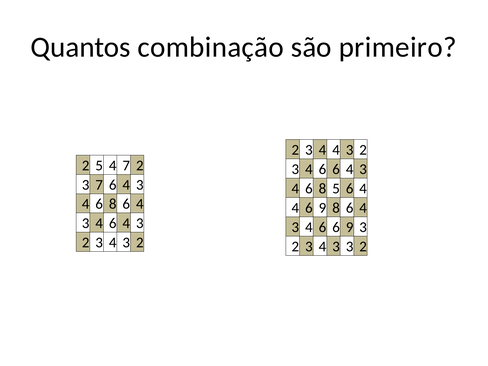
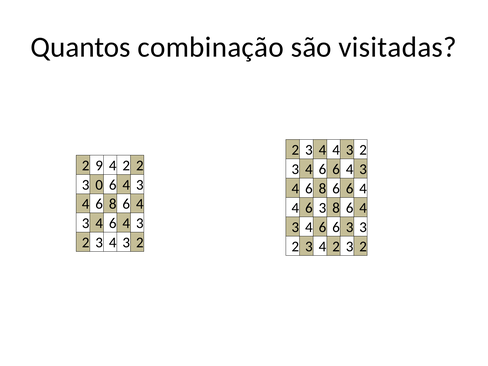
primeiro: primeiro -> visitadas (398, 47)
2 5: 5 -> 9 (99, 165)
7: 7 -> 2 (126, 165)
3 7: 7 -> 0 (99, 185)
5: 5 -> 6 (336, 189)
4 6 9: 9 -> 3 (323, 208)
6 6 9: 9 -> 3 (350, 227)
3: 3 -> 2 (336, 246)
